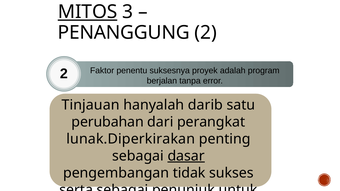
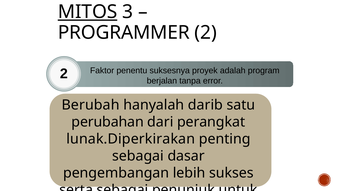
PENANGGUNG: PENANGGUNG -> PROGRAMMER (124, 33)
Tinjauan: Tinjauan -> Berubah (91, 105)
dasar underline: present -> none (186, 156)
tidak: tidak -> lebih (189, 173)
